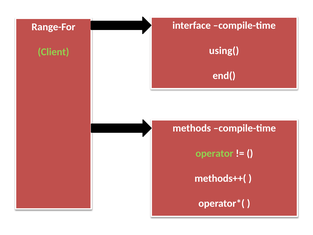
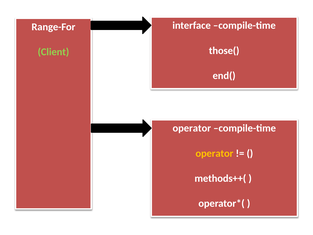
using(: using( -> those( (224, 51)
methods: methods -> operator (192, 128)
operator colour: light green -> yellow (214, 153)
